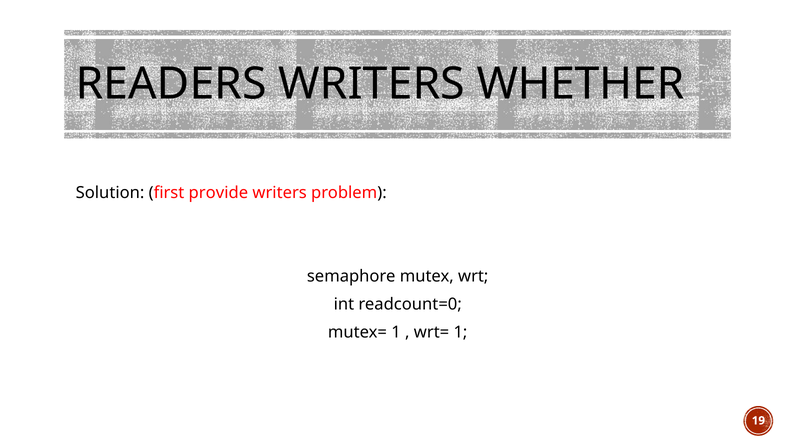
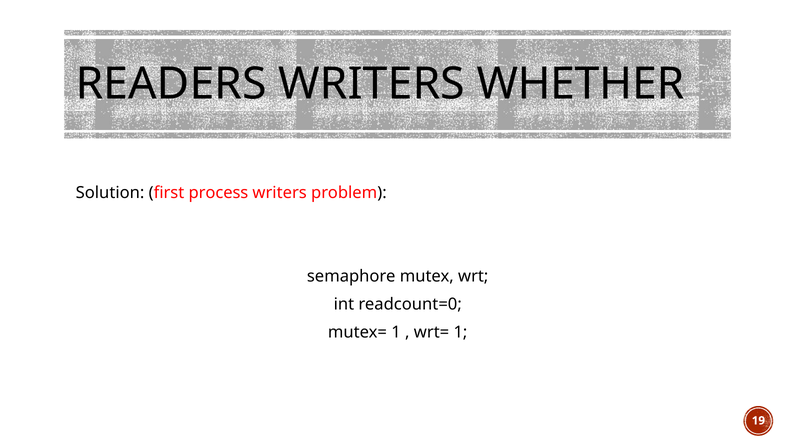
provide: provide -> process (218, 193)
